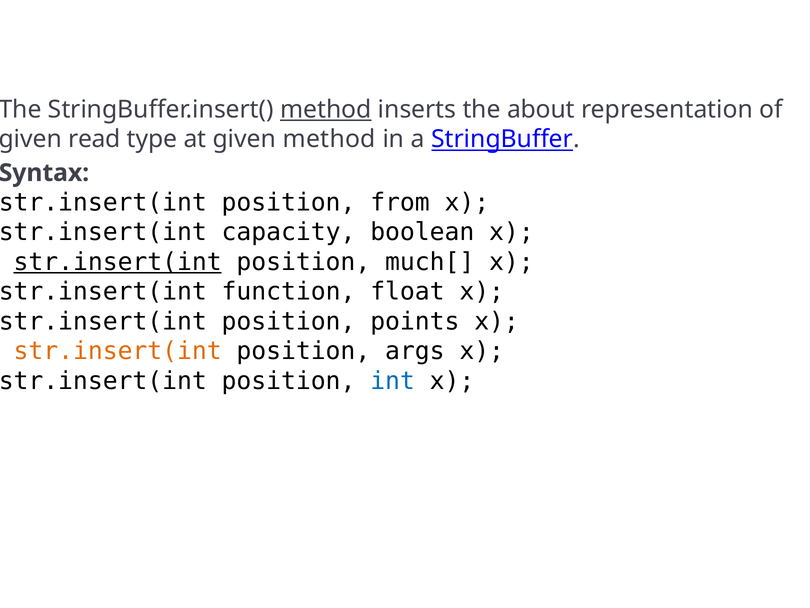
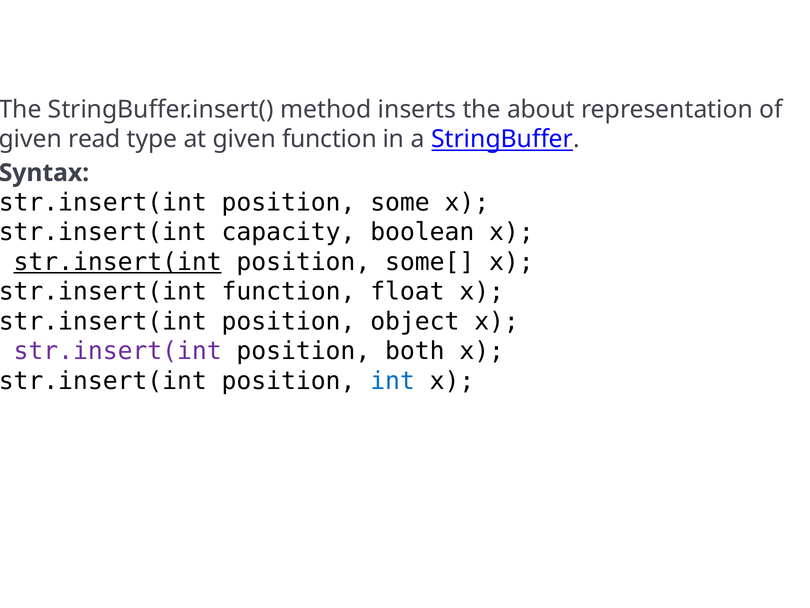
method underline: present -> none (326, 109)
given method: method -> function (329, 139)
from: from -> some (400, 202)
much[: much[ -> some[ (430, 262)
points: points -> object (415, 321)
str.insert(int colour: orange -> purple (118, 351)
args: args -> both (415, 351)
